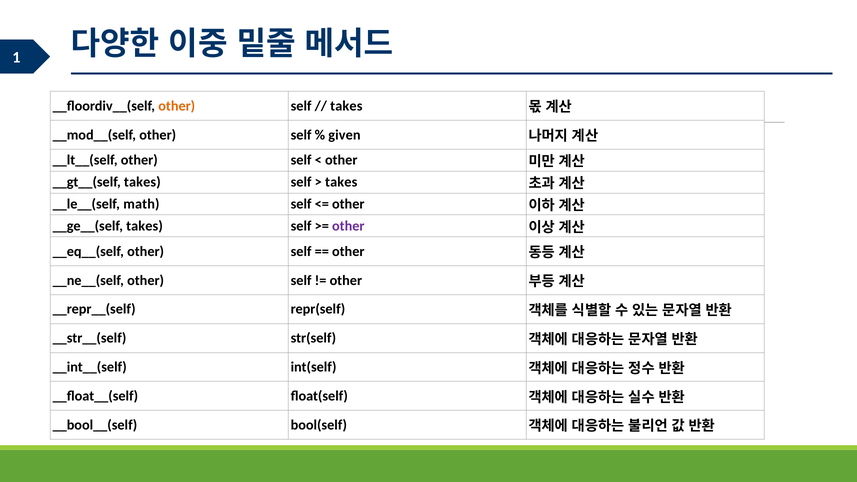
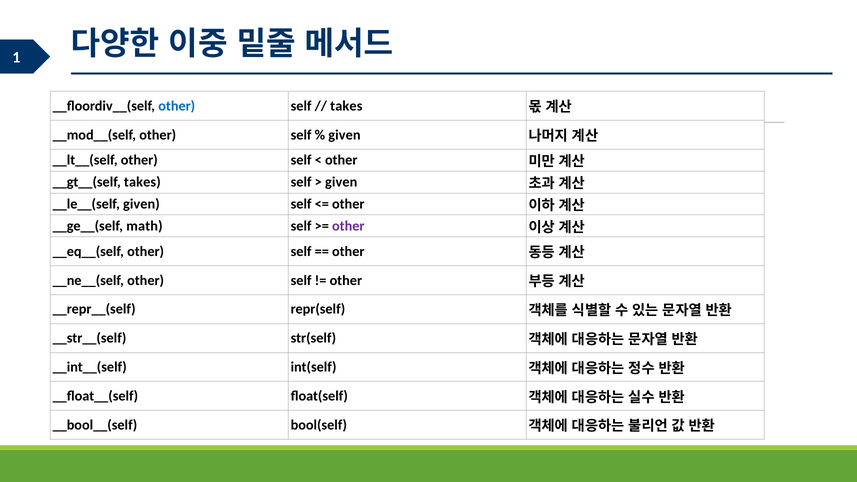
other colour: orange -> blue (177, 106)
takes: takes -> given (341, 182)
math: math -> given (141, 204)
takes: takes -> math (144, 226)
